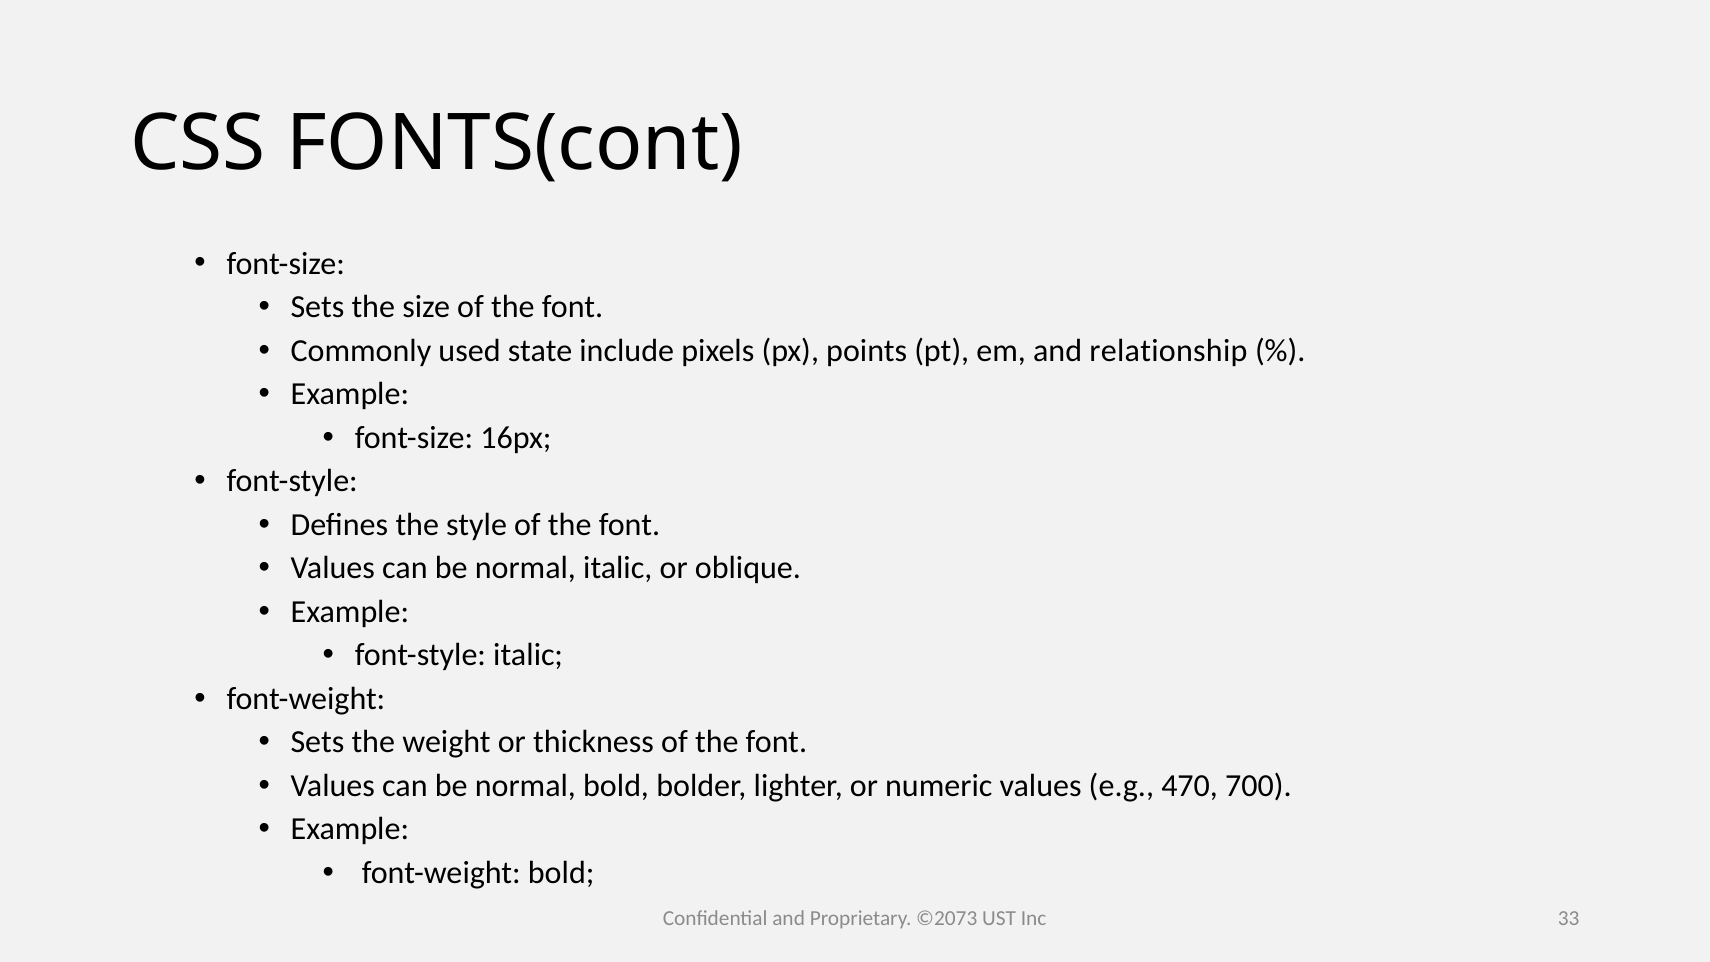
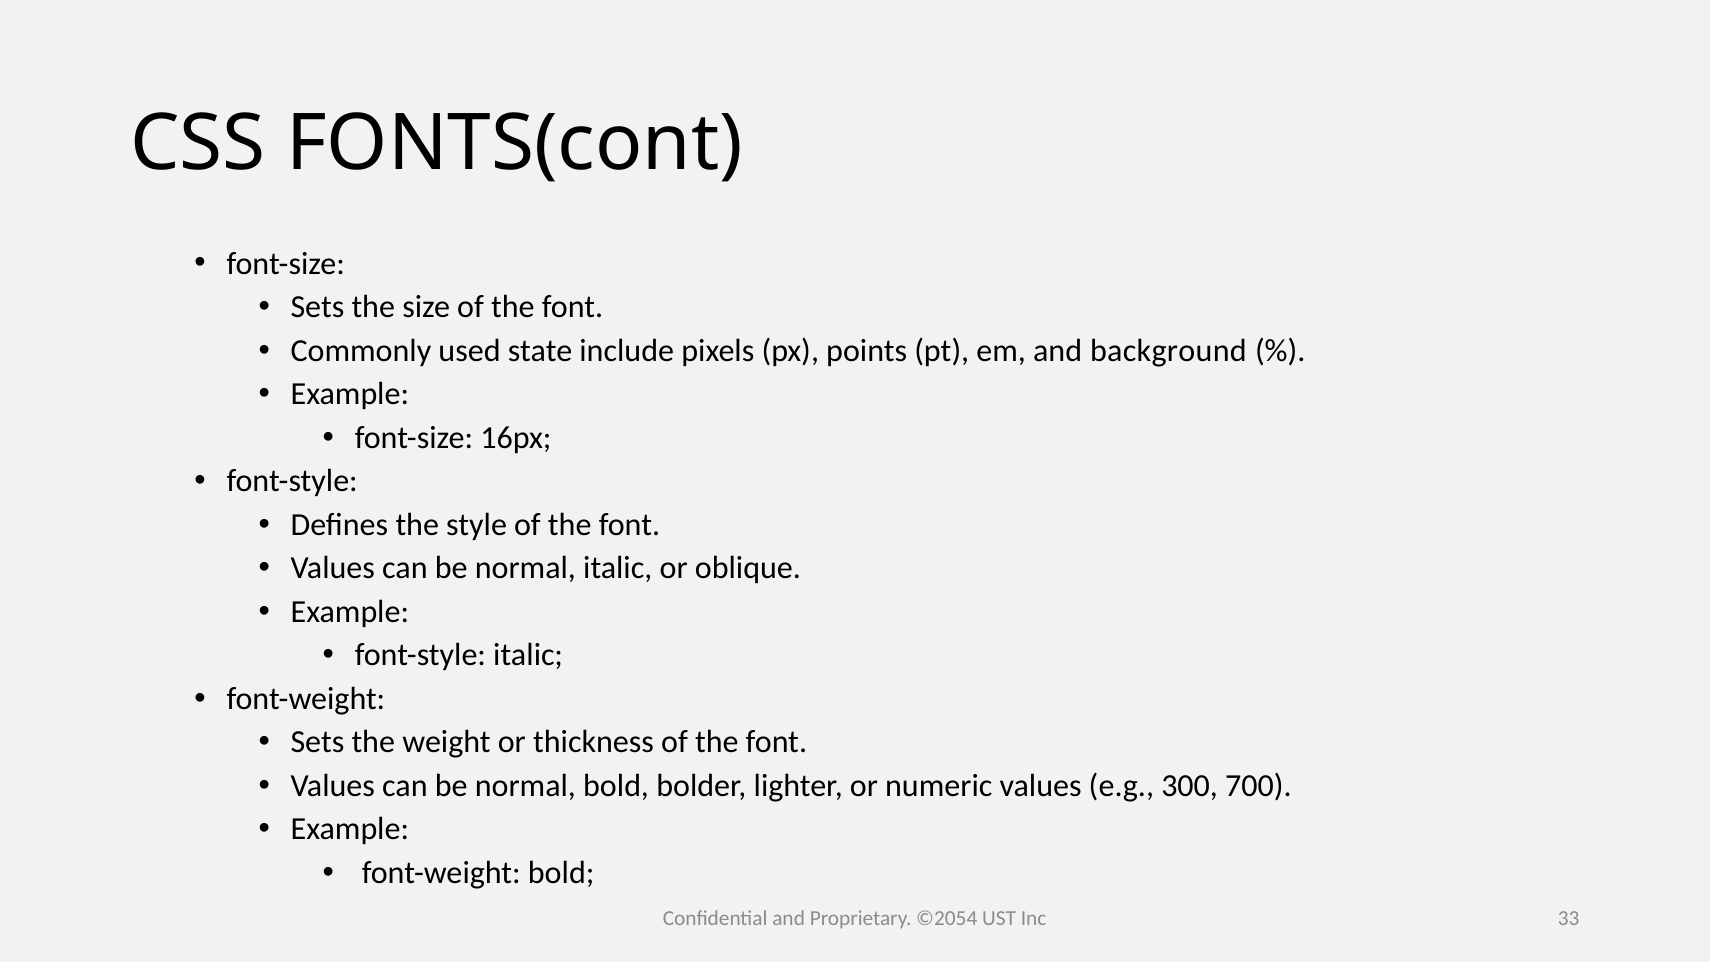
relationship: relationship -> background (1168, 351)
470: 470 -> 300 (1190, 786)
©2073: ©2073 -> ©2054 (947, 918)
